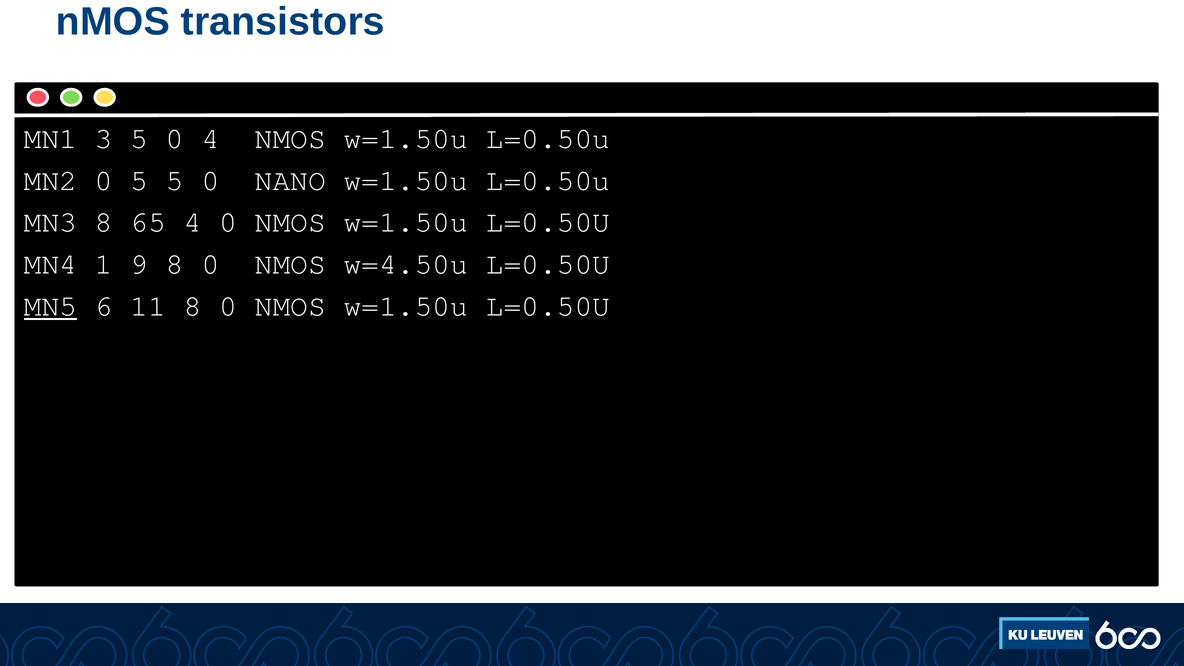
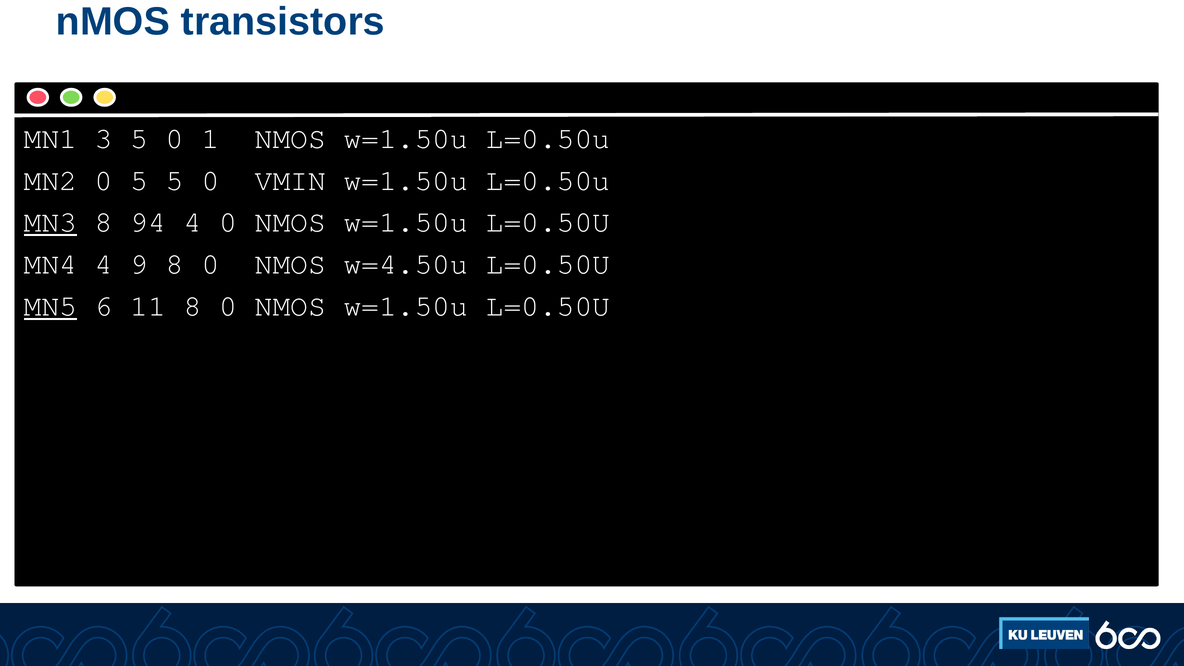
0 4: 4 -> 1 (210, 138)
NANO: NANO -> VMIN (290, 180)
MN3 underline: none -> present (50, 222)
65: 65 -> 94 (148, 222)
MN4 1: 1 -> 4 (104, 264)
